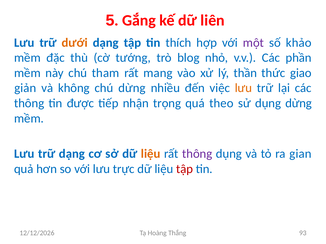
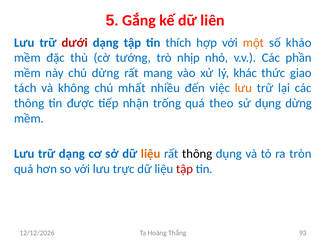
dưới colour: orange -> red (75, 43)
một colour: purple -> orange (253, 43)
blog: blog -> nhịp (188, 58)
chú tham: tham -> dừng (106, 73)
thần: thần -> khác (245, 73)
giản: giản -> tách (25, 88)
chú dừng: dừng -> mhất (132, 88)
trọng: trọng -> trống (167, 103)
thông colour: purple -> black (197, 154)
gian: gian -> tròn (300, 154)
